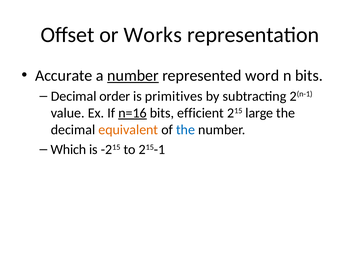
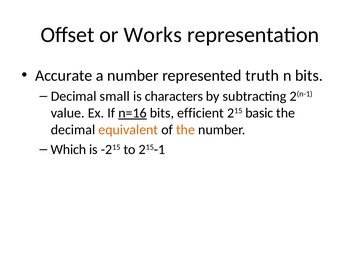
number underline: present -> none (133, 76)
word: word -> truth (262, 76)
order: order -> small (115, 96)
primitives: primitives -> characters (174, 96)
large: large -> basic (259, 113)
the colour: blue -> orange (186, 130)
